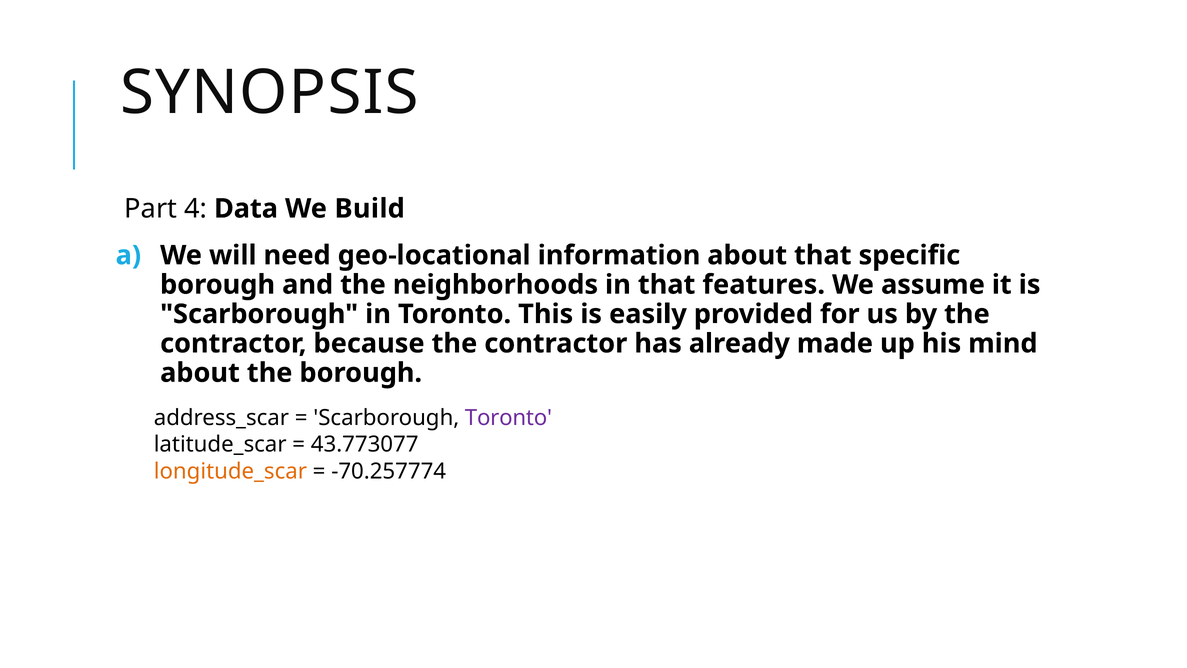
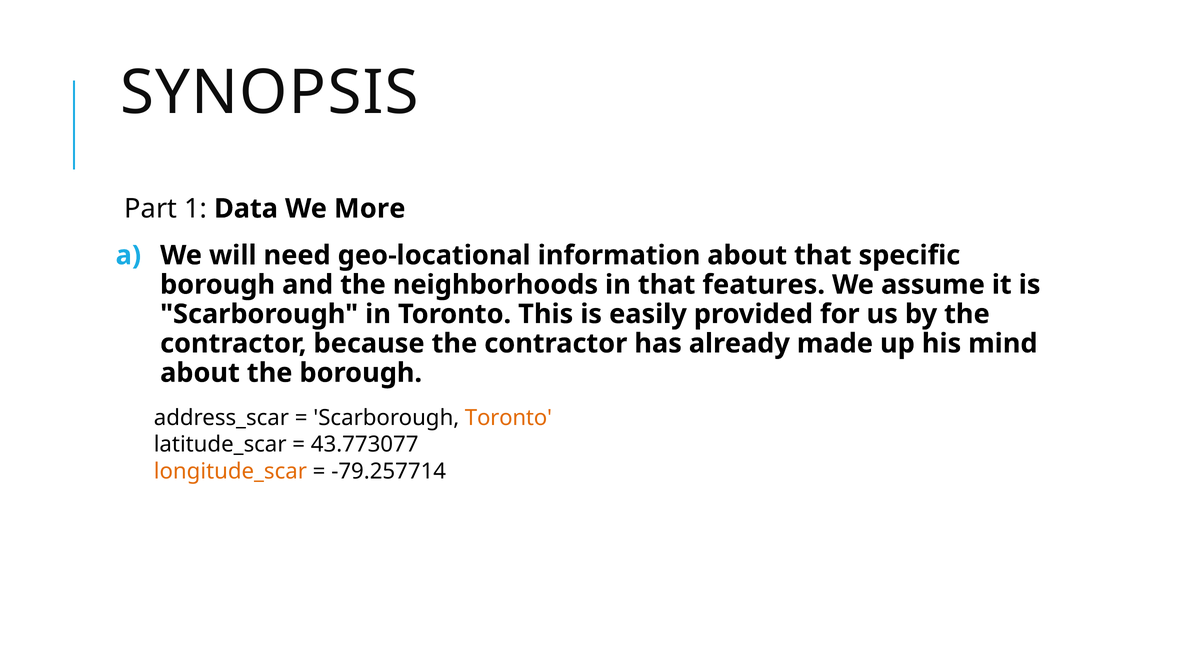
4: 4 -> 1 (195, 209)
Build: Build -> More (370, 209)
Toronto colour: purple -> orange (508, 418)
-70.257774: -70.257774 -> -79.257714 (389, 471)
